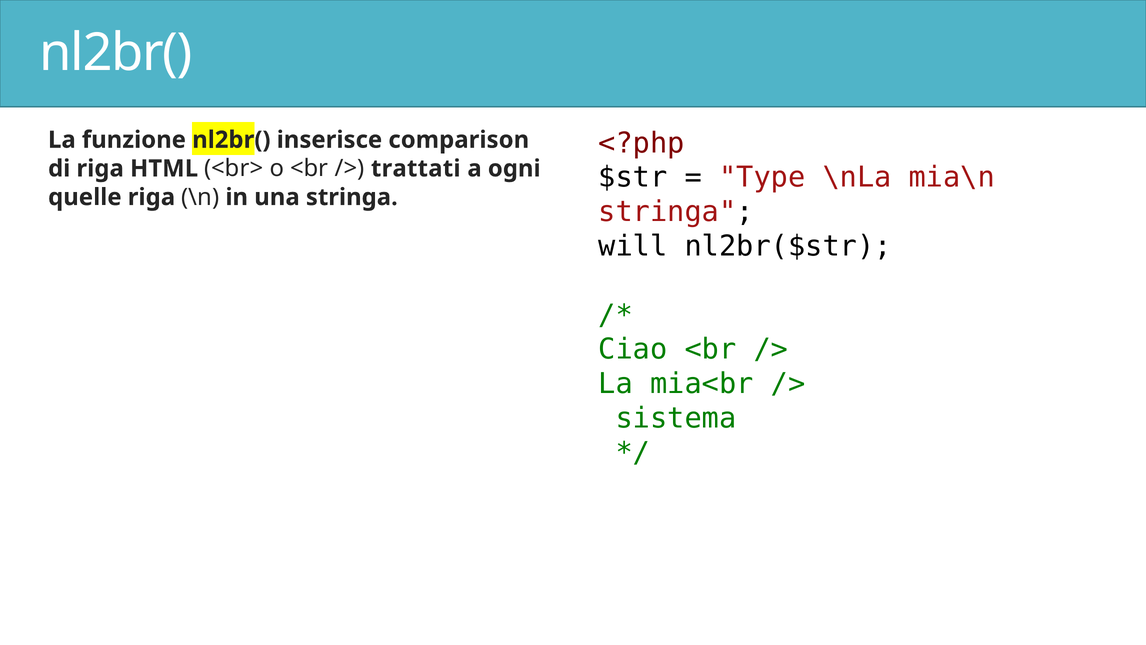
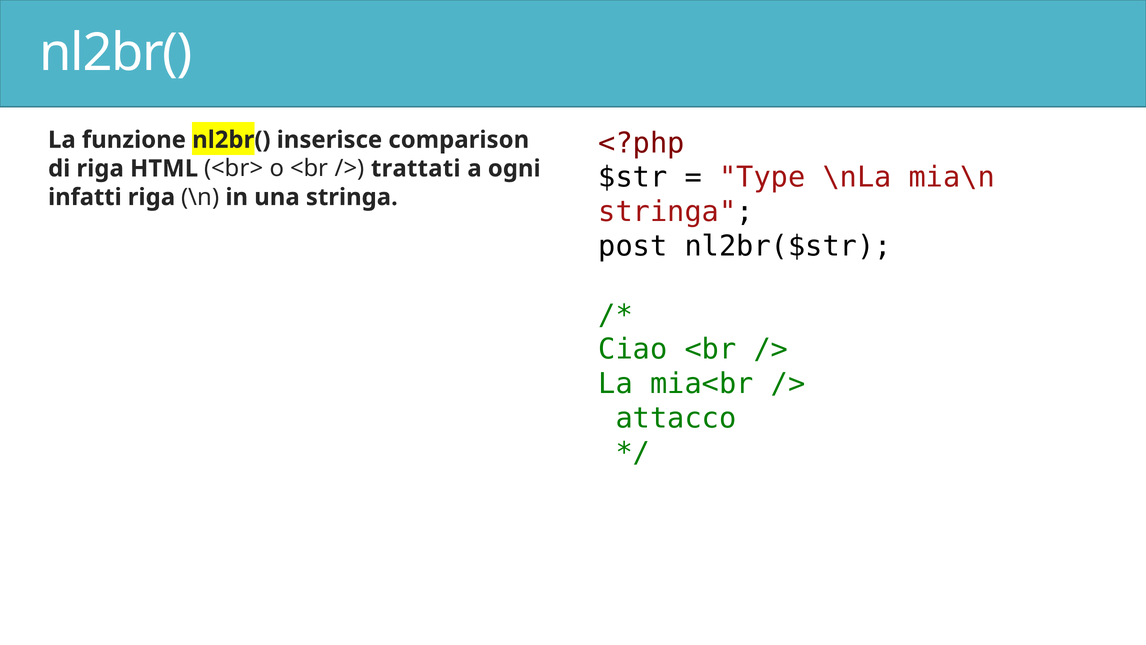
quelle: quelle -> infatti (85, 197)
will: will -> post (633, 246)
sistema: sistema -> attacco (676, 418)
